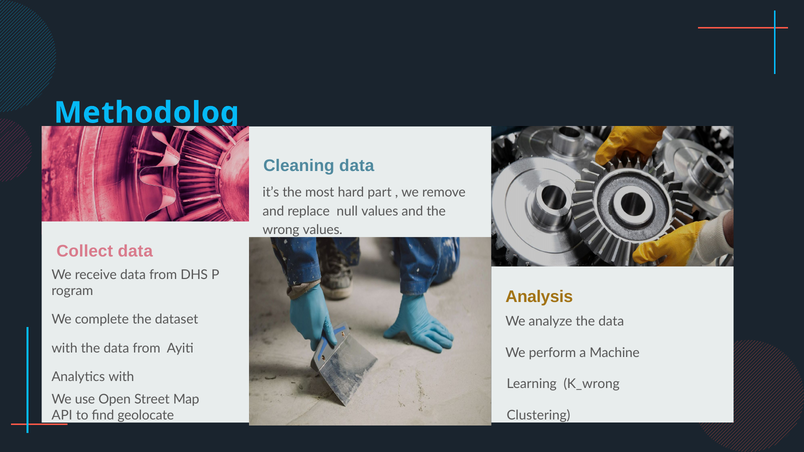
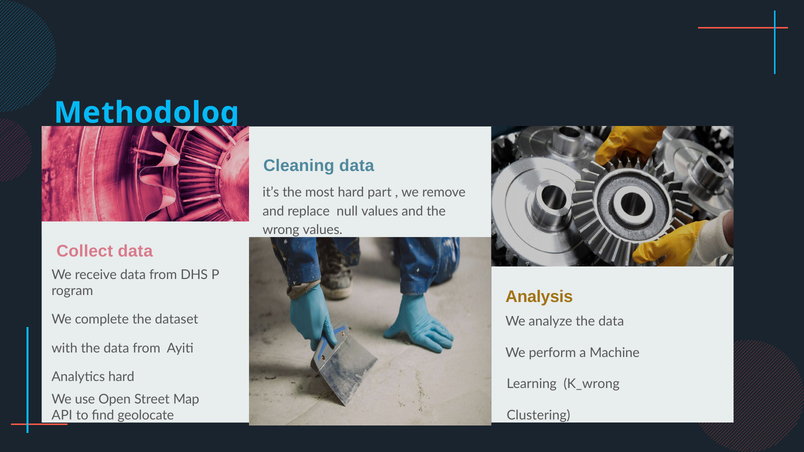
Analytics with: with -> hard (121, 377)
